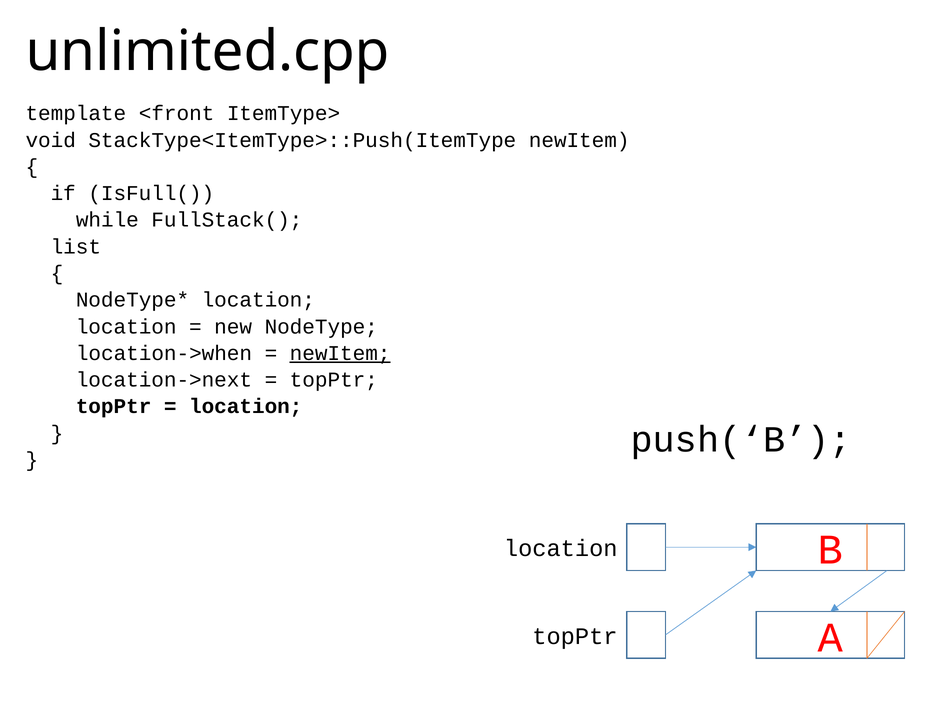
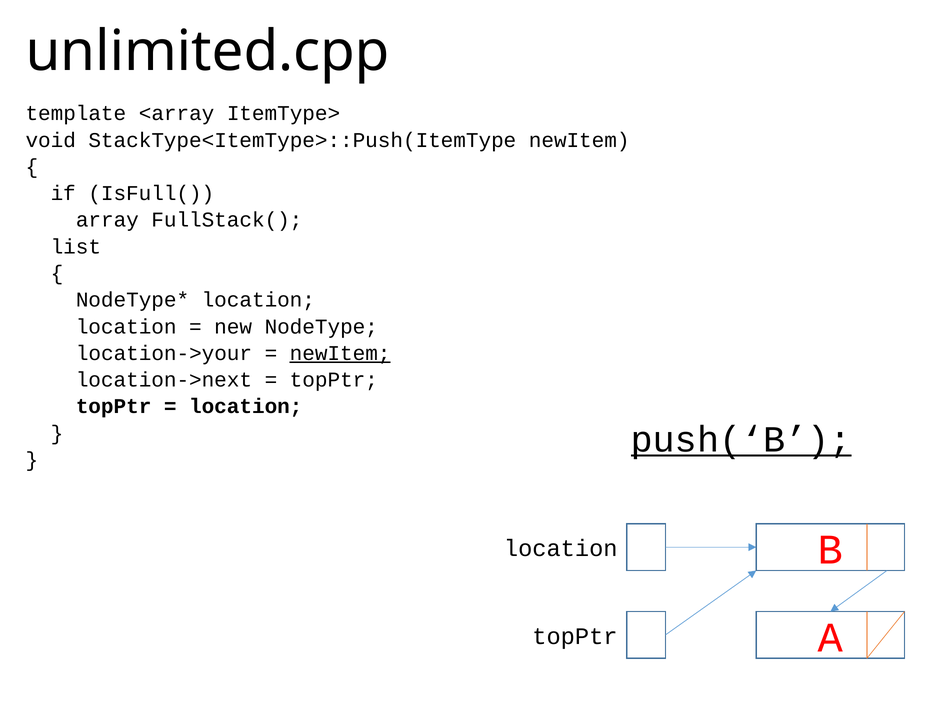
<front: <front -> <array (177, 113)
while: while -> array (107, 220)
location->when: location->when -> location->your (164, 353)
push(‘B underline: none -> present (741, 439)
